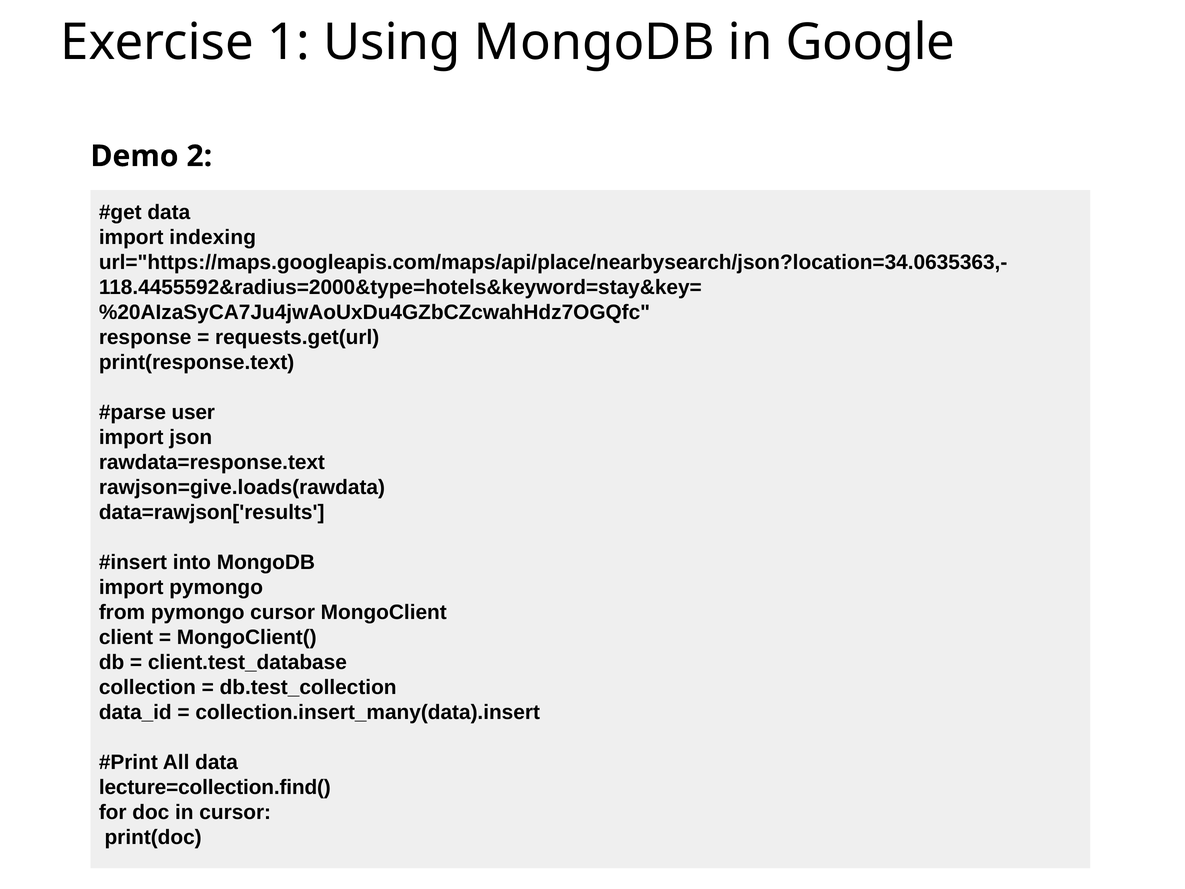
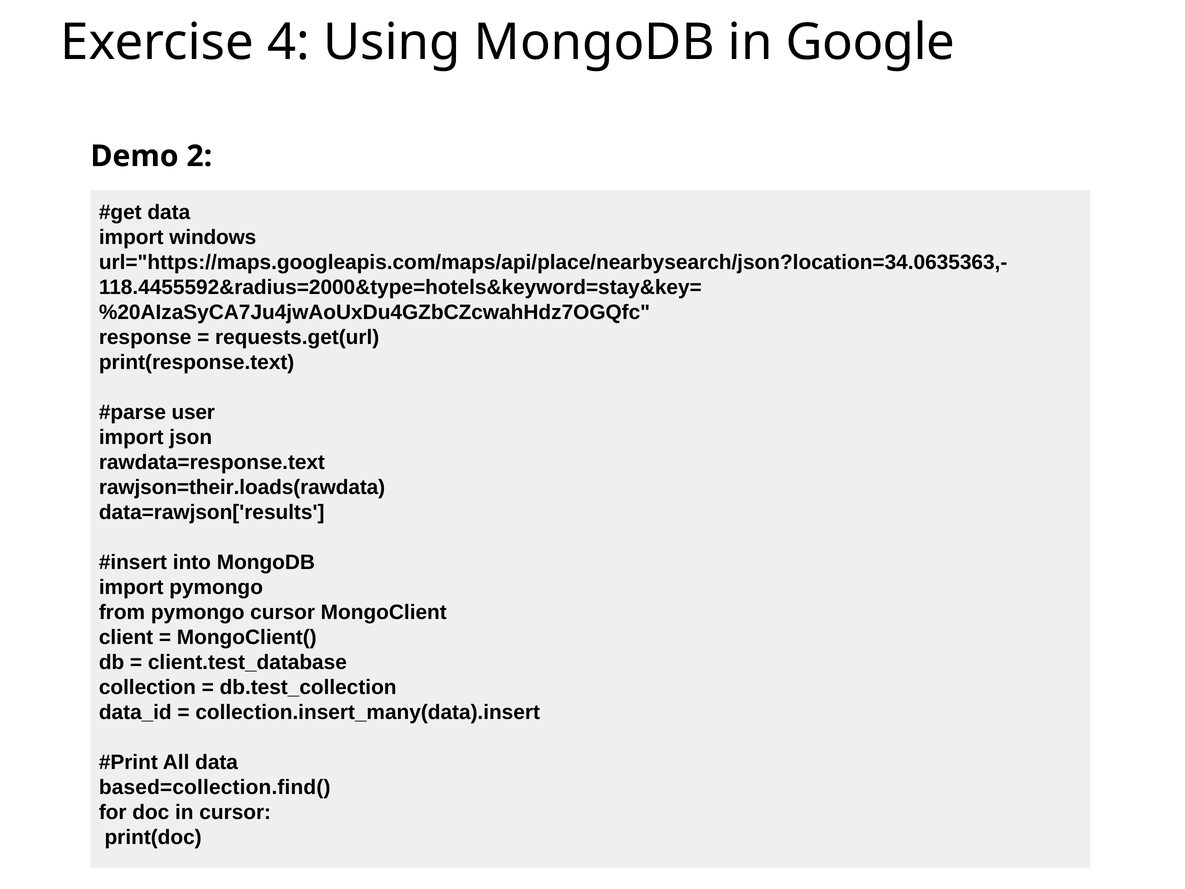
1: 1 -> 4 (289, 42)
indexing: indexing -> windows (213, 237)
rawjson=give.loads(rawdata: rawjson=give.loads(rawdata -> rawjson=their.loads(rawdata (242, 487)
lecture=collection.find(: lecture=collection.find( -> based=collection.find( (215, 787)
